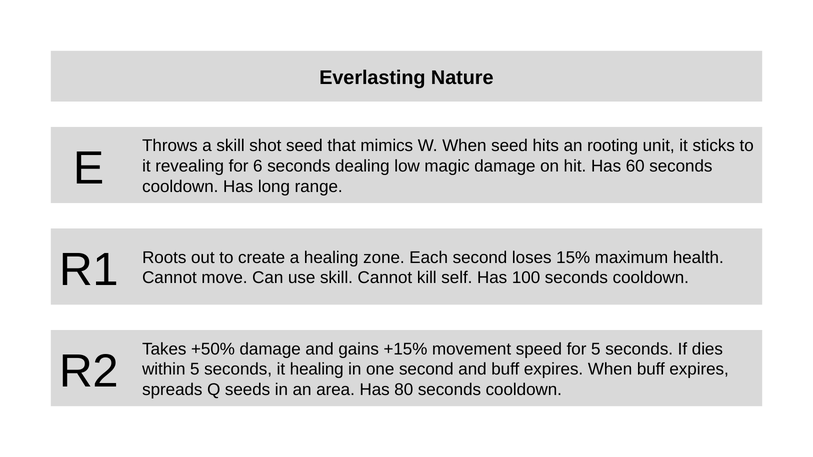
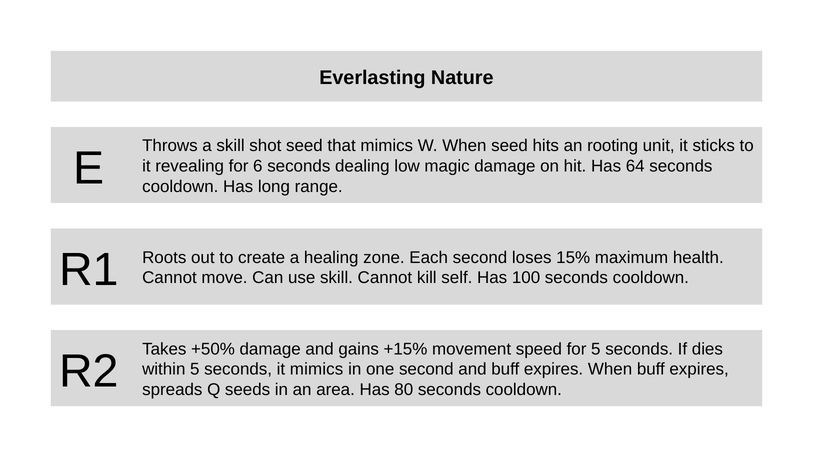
60: 60 -> 64 (635, 166)
it healing: healing -> mimics (317, 370)
